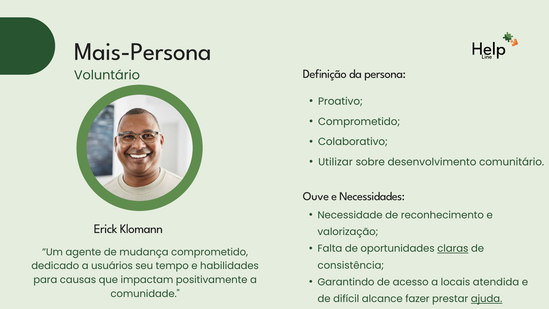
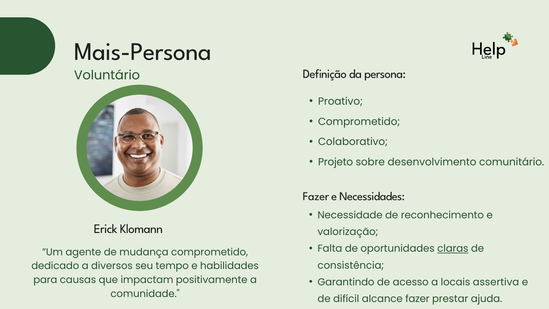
Utilizar: Utilizar -> Projeto (336, 162)
Ouve: Ouve -> Fazer (316, 196)
usuários: usuários -> diversos (112, 266)
atendida: atendida -> assertiva (496, 282)
ajuda underline: present -> none (487, 299)
